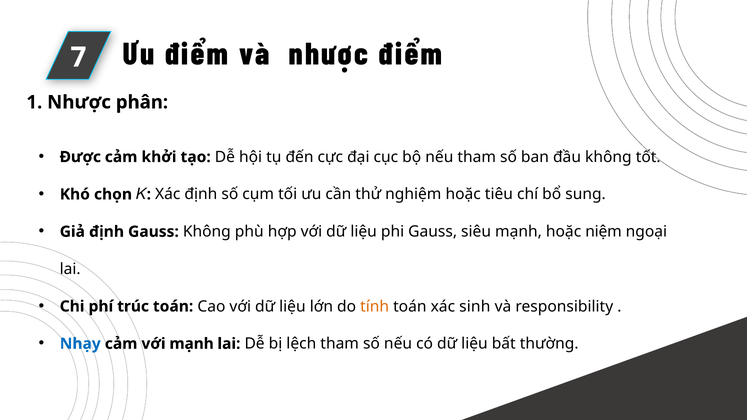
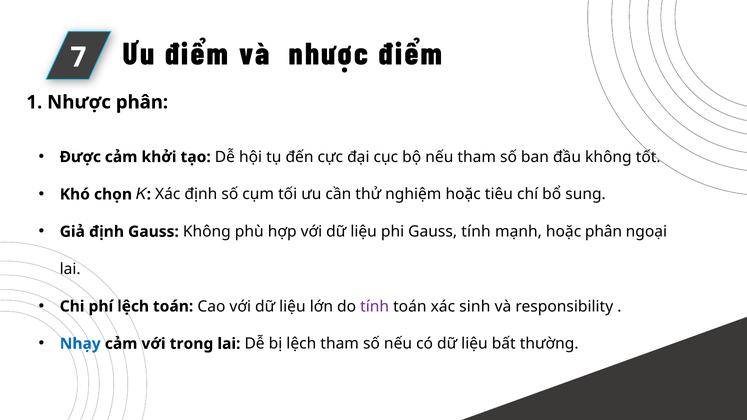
Gauss siêu: siêu -> tính (476, 232)
hoặc niệm: niệm -> phân (604, 232)
phí trúc: trúc -> lệch (133, 307)
tính colour: orange -> purple (375, 307)
với mạnh: mạnh -> trong (192, 344)
